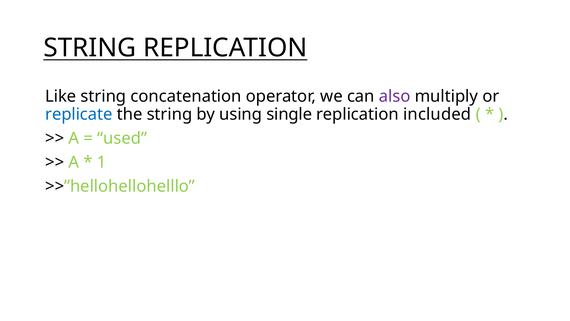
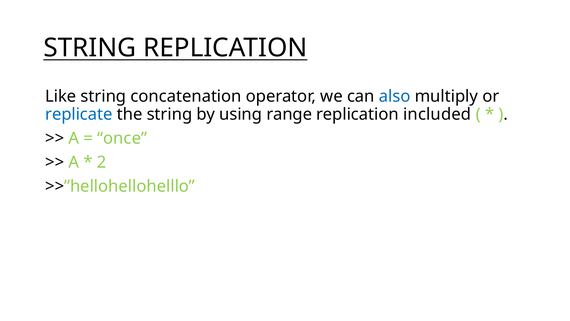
also colour: purple -> blue (395, 96)
single: single -> range (289, 114)
used: used -> once (122, 138)
1: 1 -> 2 (102, 162)
